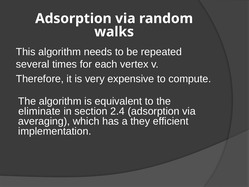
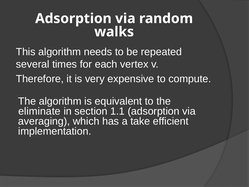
2.4: 2.4 -> 1.1 (118, 111)
they: they -> take (140, 121)
